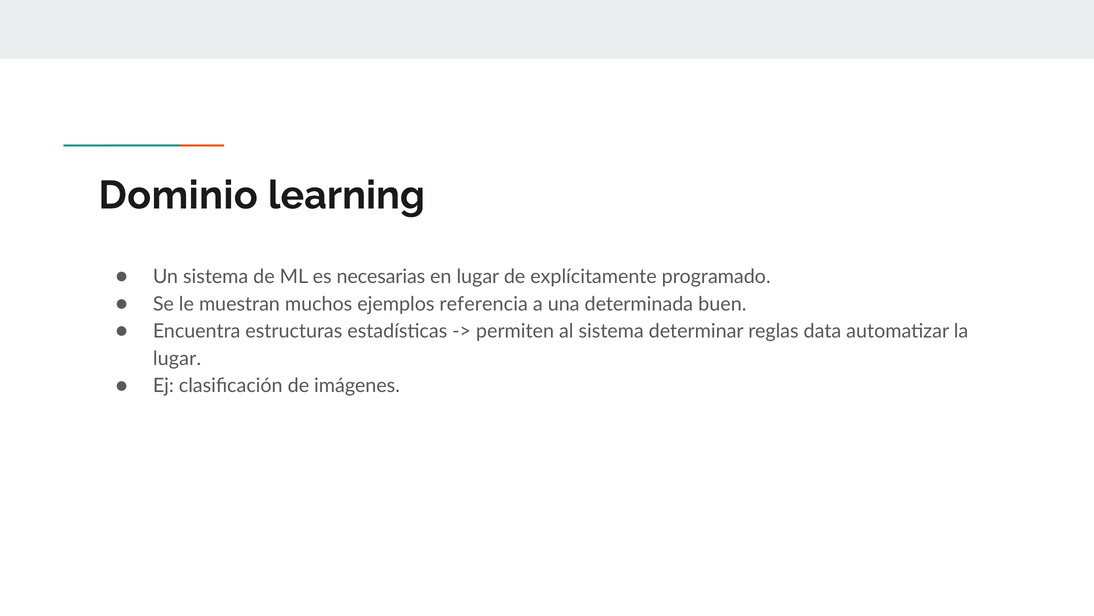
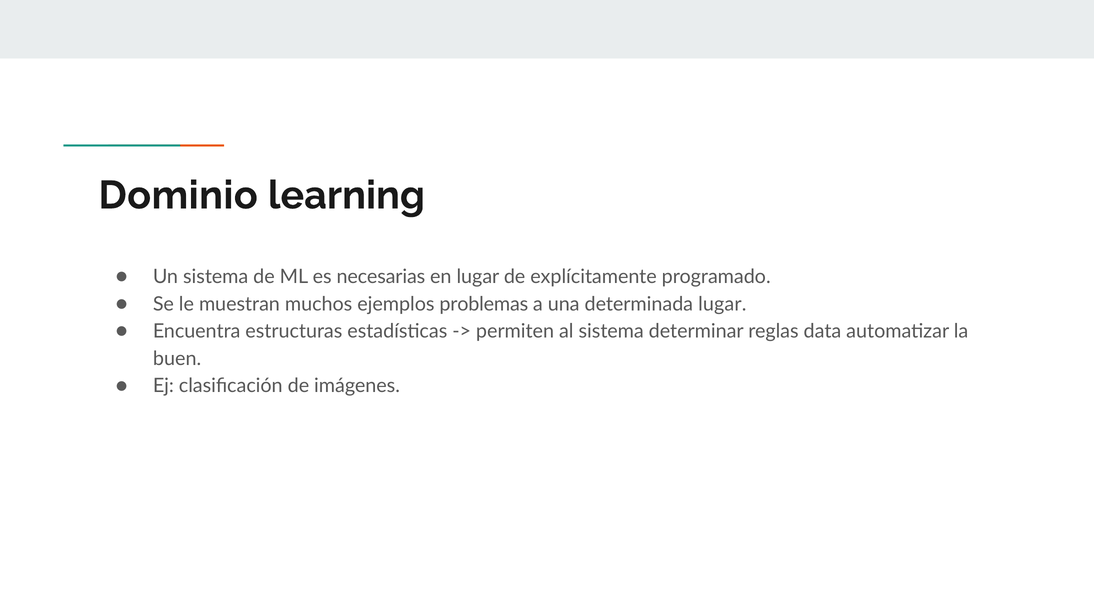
referencia: referencia -> problemas (484, 304)
determinada buen: buen -> lugar (722, 304)
lugar: lugar -> buen (177, 358)
